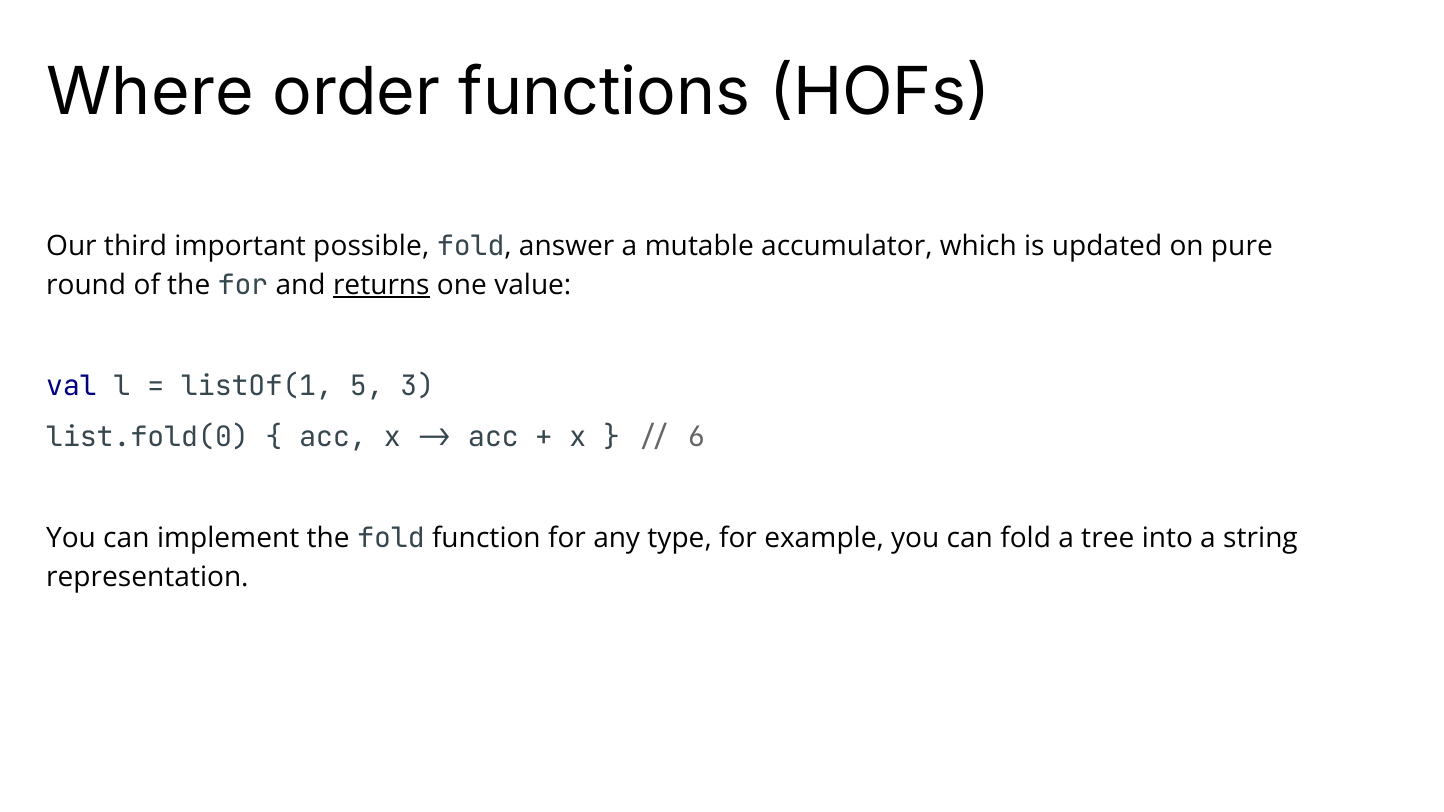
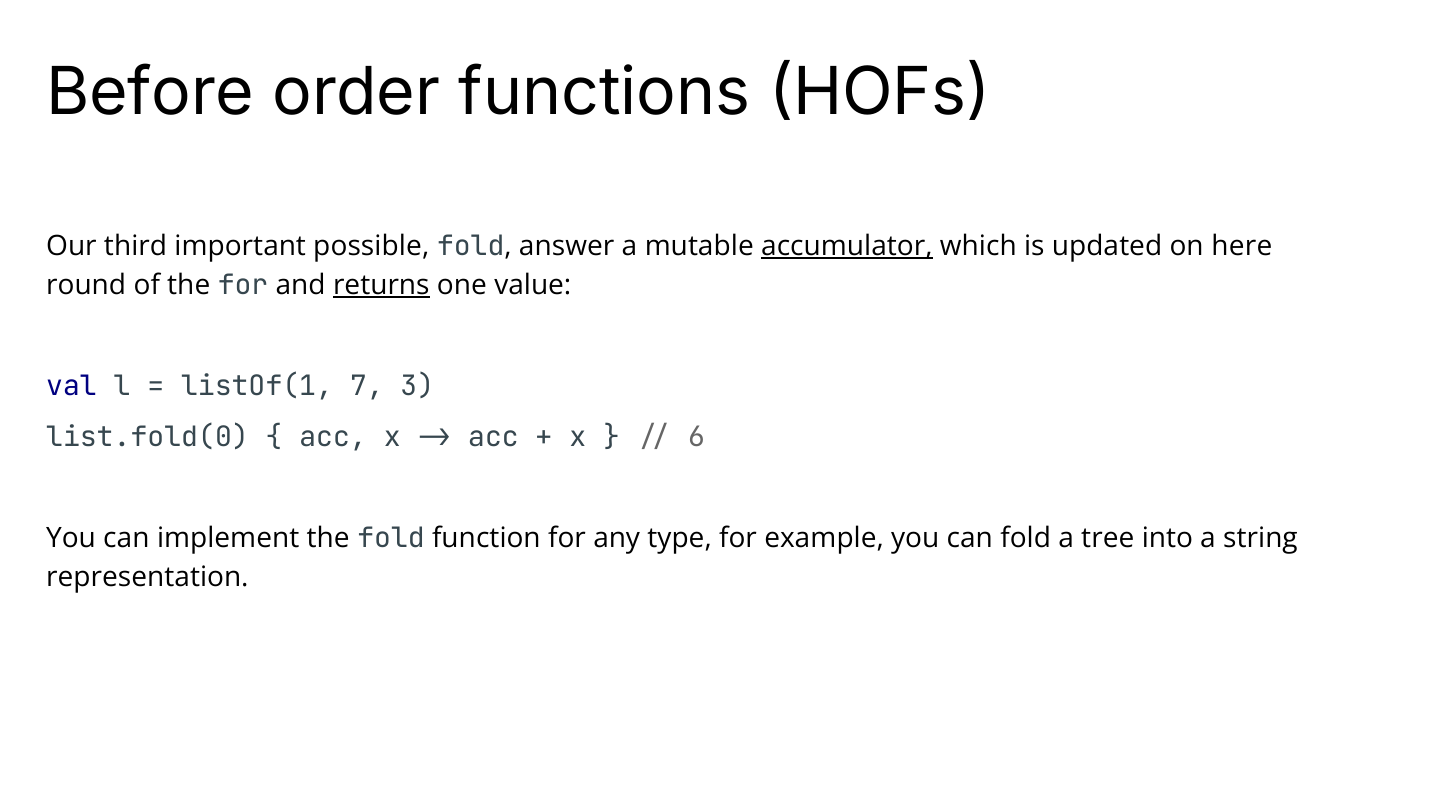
Where: Where -> Before (150, 93)
accumulator underline: none -> present (847, 246)
pure: pure -> here (1242, 246)
5: 5 -> 7 (367, 386)
